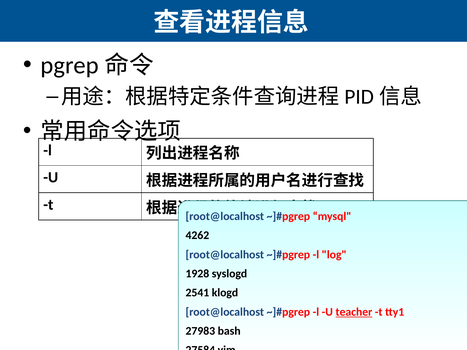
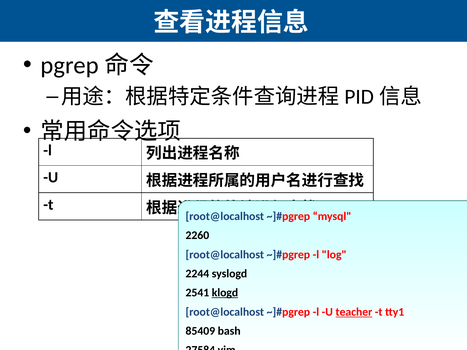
4262: 4262 -> 2260 (197, 236)
1928: 1928 -> 2244 (197, 274)
klogd underline: none -> present (225, 293)
27983: 27983 -> 85409 (200, 331)
